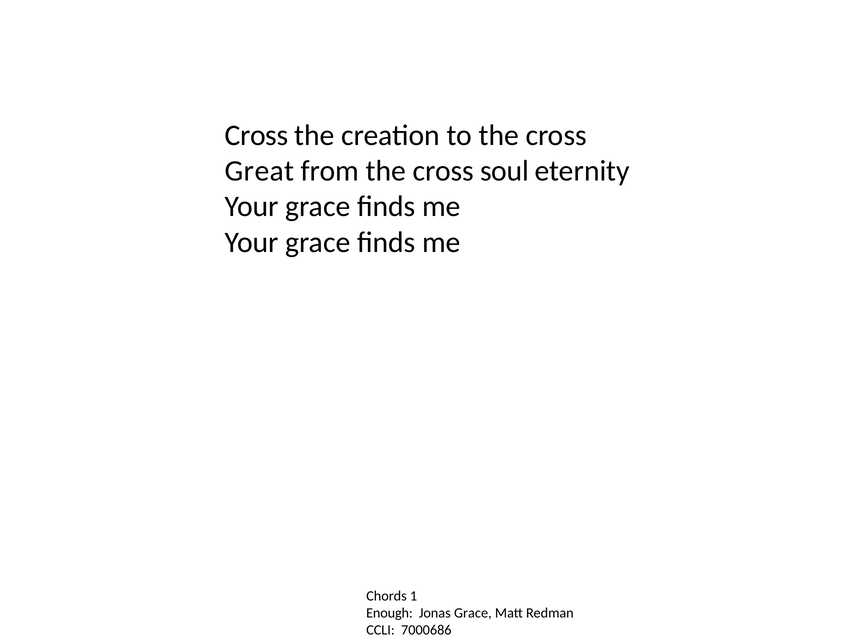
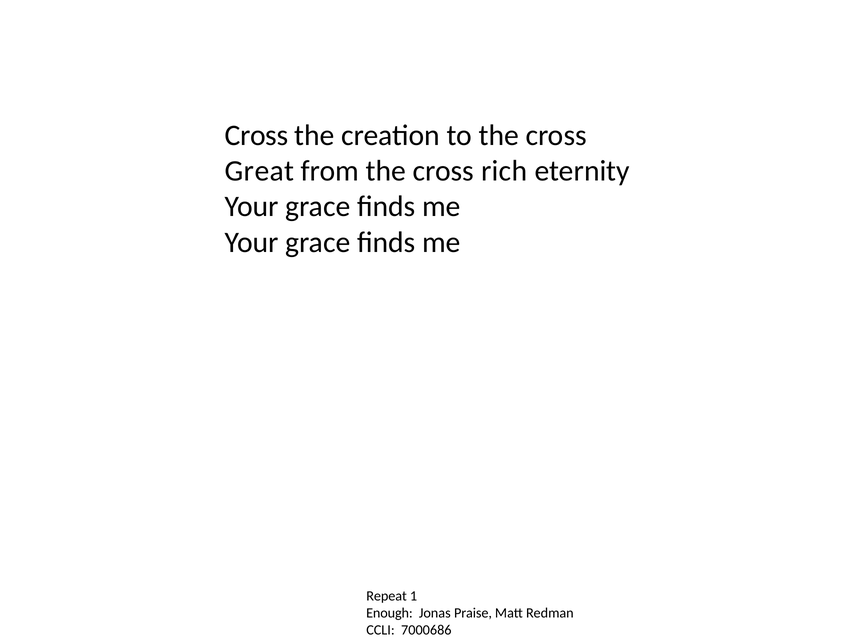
soul: soul -> rich (504, 171)
Chords: Chords -> Repeat (387, 595)
Jonas Grace: Grace -> Praise (473, 612)
